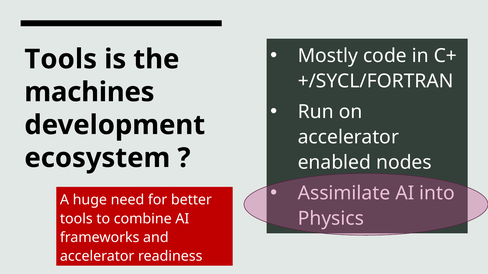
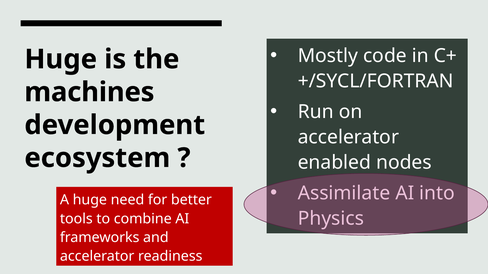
Tools: Tools -> Huge (61, 59)
